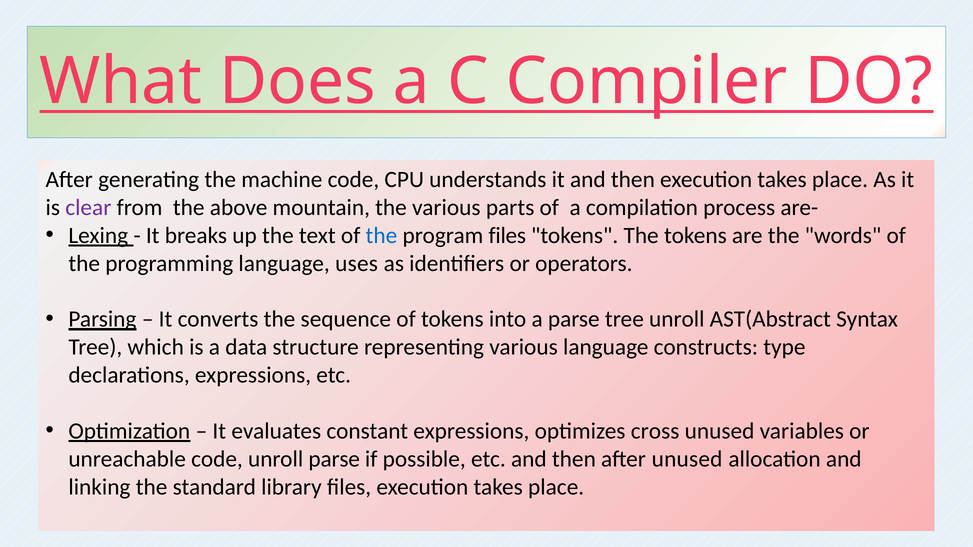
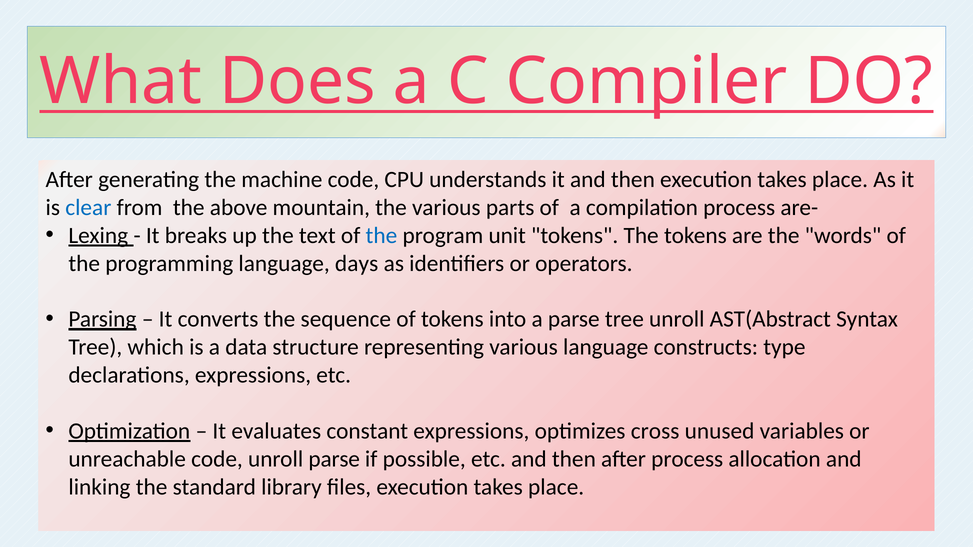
clear colour: purple -> blue (88, 208)
program files: files -> unit (507, 236)
uses: uses -> days (357, 264)
after unused: unused -> process (687, 459)
